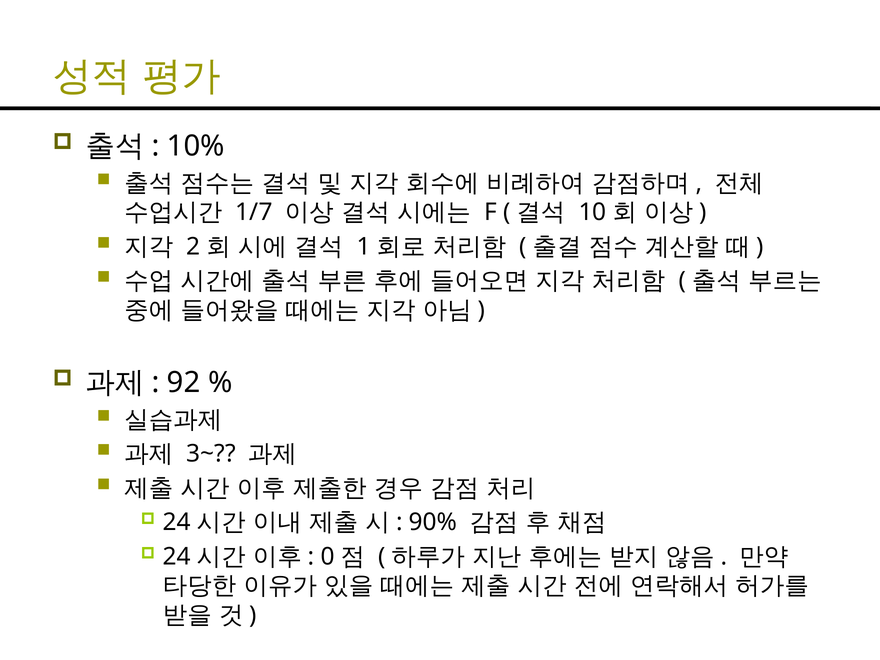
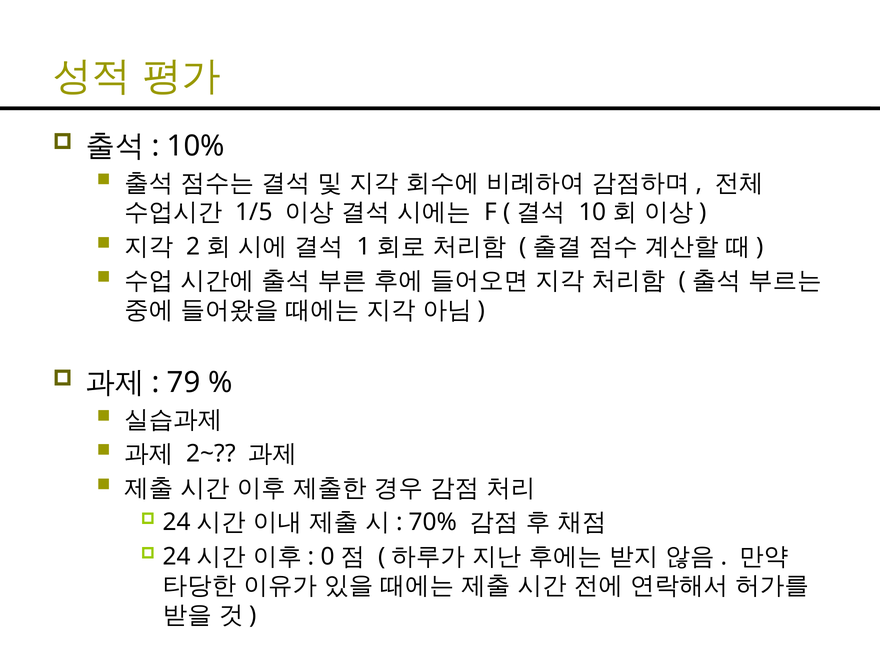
1/7: 1/7 -> 1/5 (254, 212)
92: 92 -> 79 (184, 383)
3~: 3~ -> 2~ (211, 454)
90%: 90% -> 70% (433, 522)
